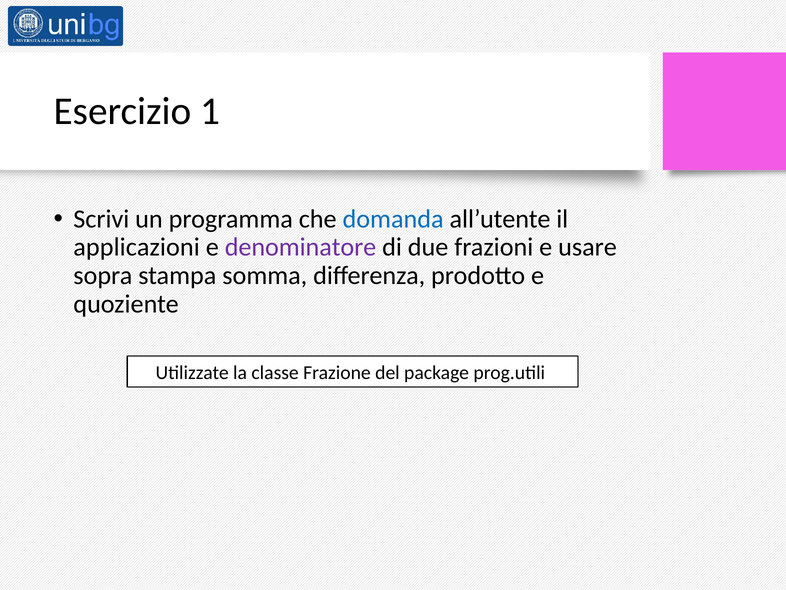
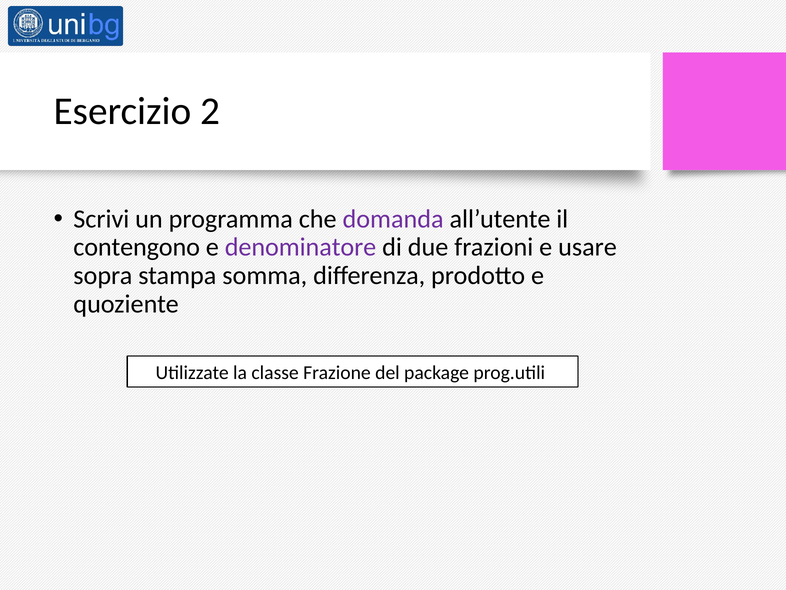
1: 1 -> 2 (210, 111)
domanda colour: blue -> purple (393, 219)
applicazioni: applicazioni -> contengono (137, 247)
